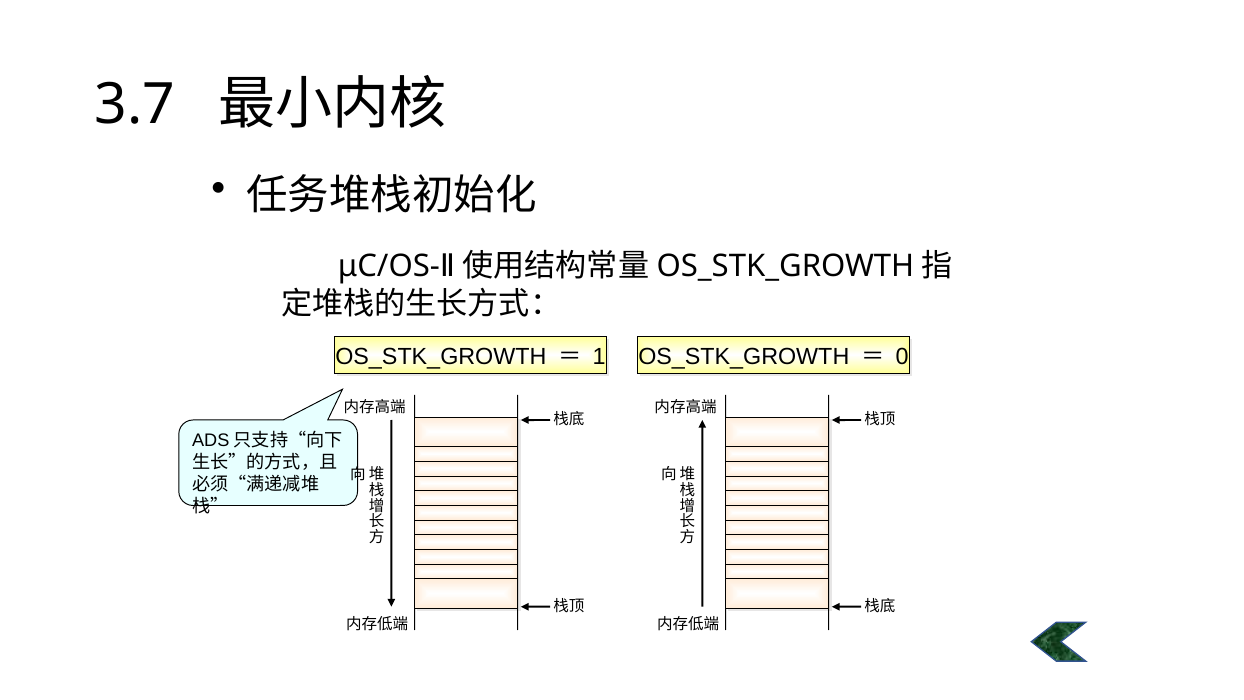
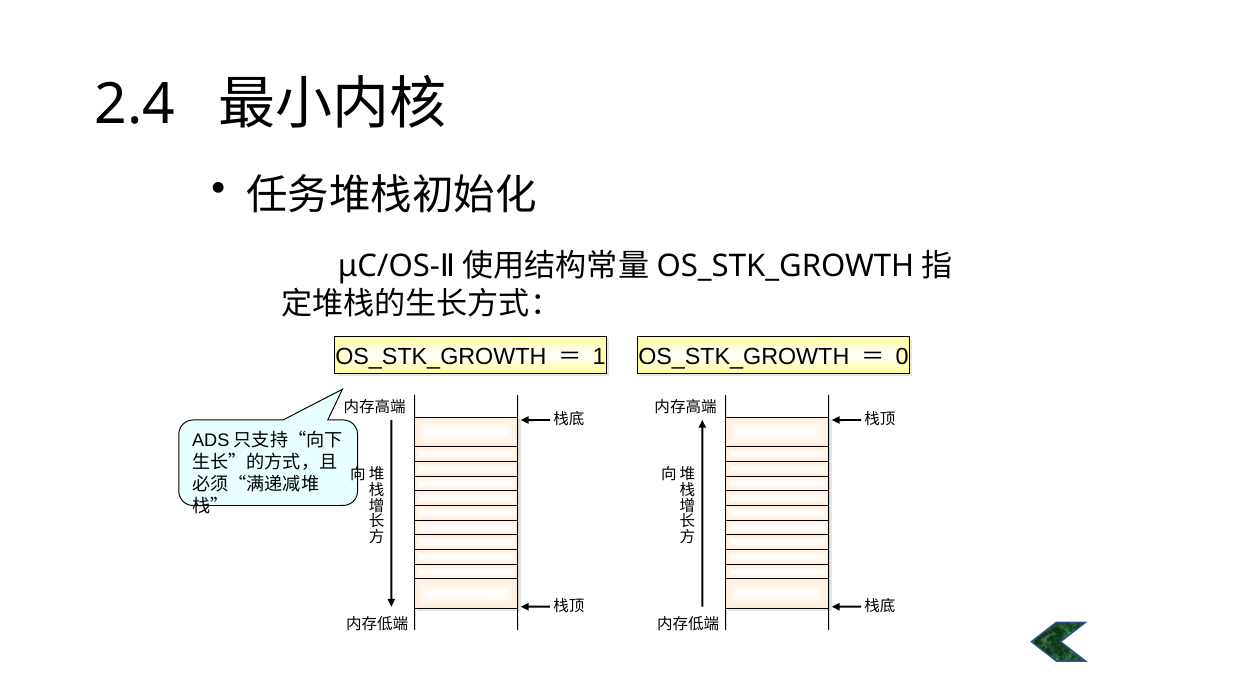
3.7: 3.7 -> 2.4 (135, 104)
